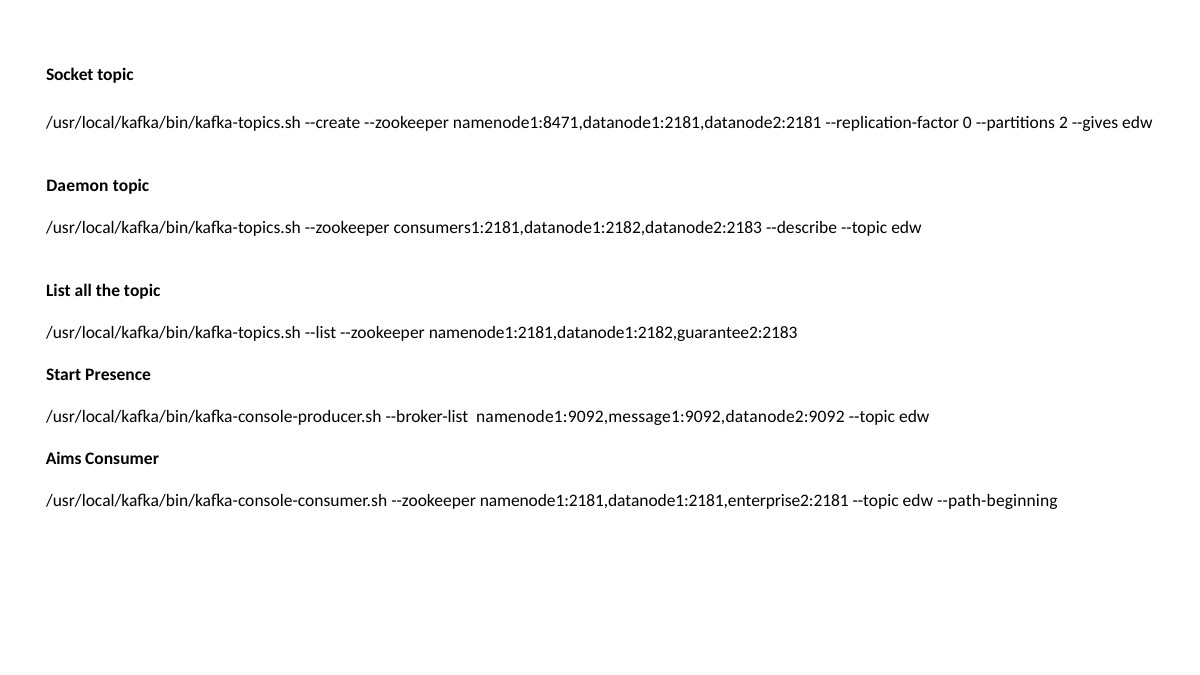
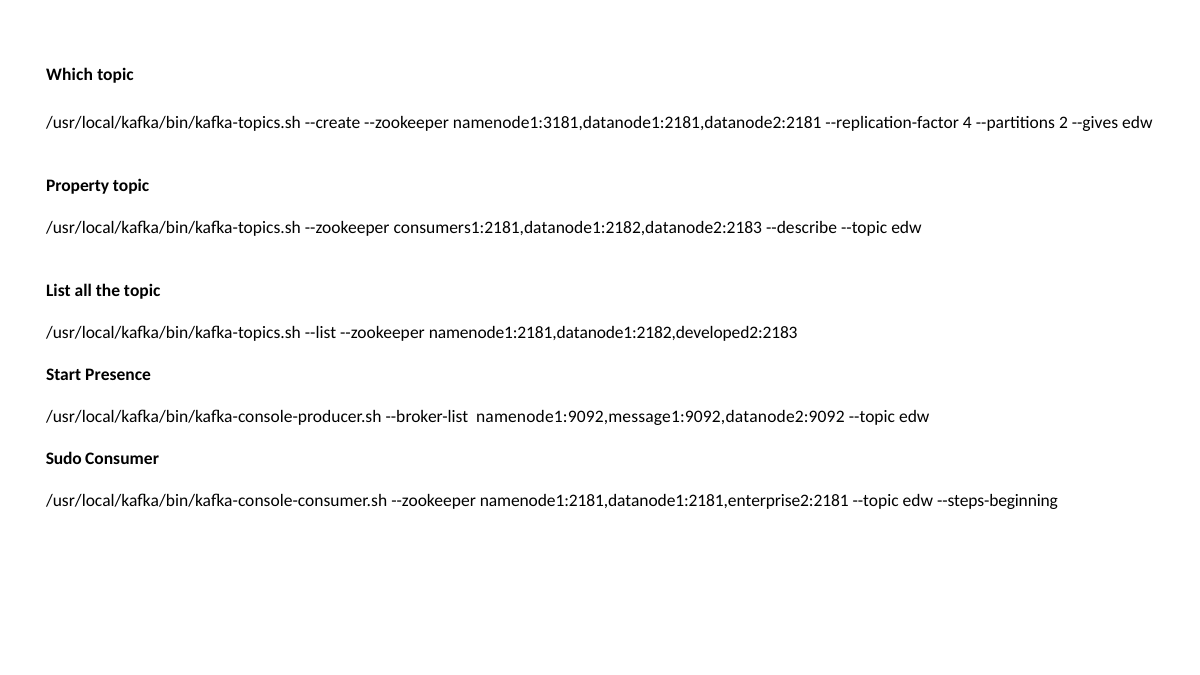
Socket: Socket -> Which (70, 75)
namenode1:8471,datanode1:2181,datanode2:2181: namenode1:8471,datanode1:2181,datanode2:2181 -> namenode1:3181,datanode1:2181,datanode2:2181 (637, 123)
0: 0 -> 4 (967, 123)
Daemon: Daemon -> Property (78, 186)
namenode1:2181,datanode1:2182,guarantee2:2183: namenode1:2181,datanode1:2182,guarantee2:2183 -> namenode1:2181,datanode1:2182,developed2:2183 (613, 333)
Aims: Aims -> Sudo (64, 459)
--path-beginning: --path-beginning -> --steps-beginning (998, 501)
